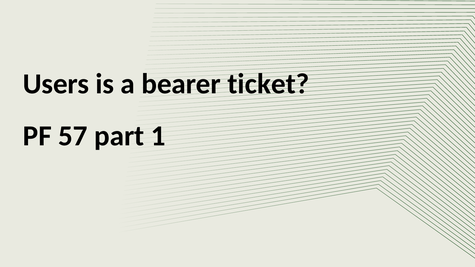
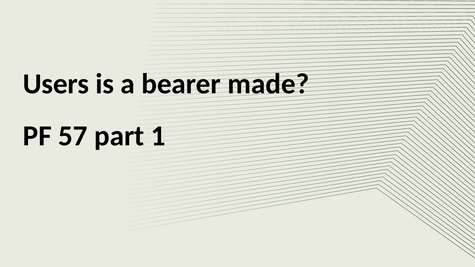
ticket: ticket -> made (268, 84)
